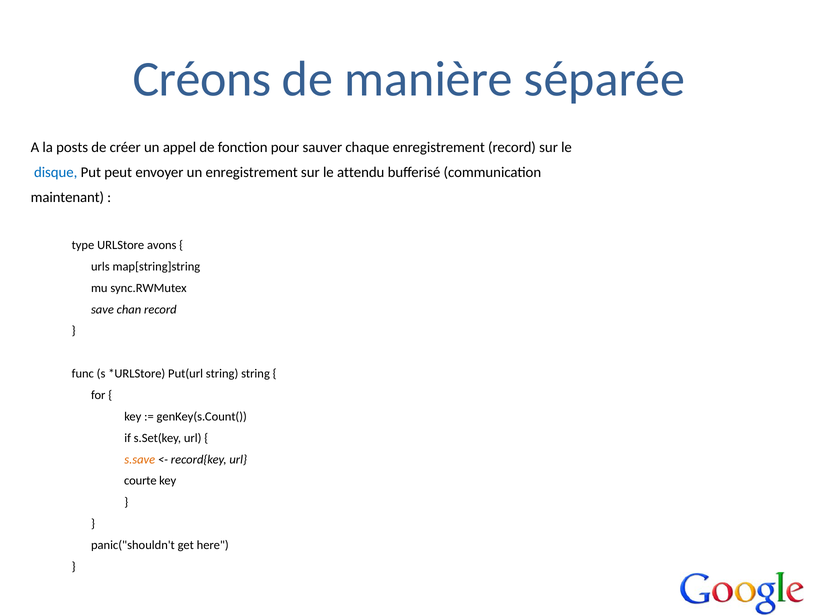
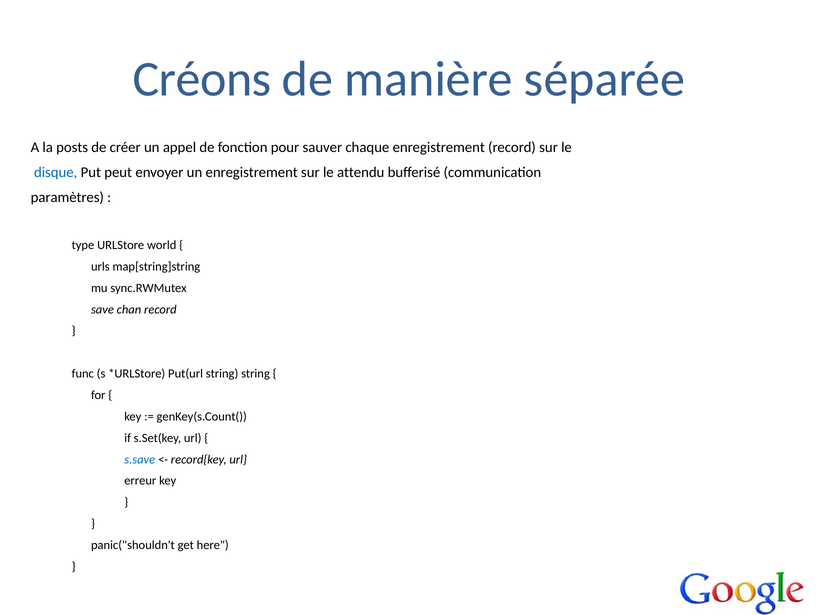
maintenant: maintenant -> paramètres (67, 197)
avons: avons -> world (162, 245)
s.save colour: orange -> blue (140, 459)
courte: courte -> erreur (140, 480)
